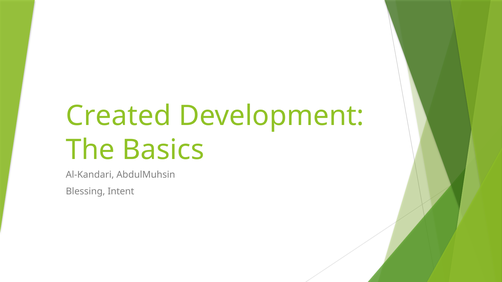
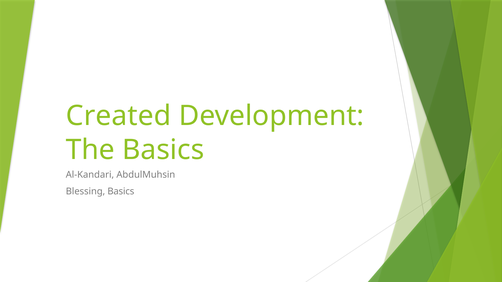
Blessing Intent: Intent -> Basics (121, 192)
